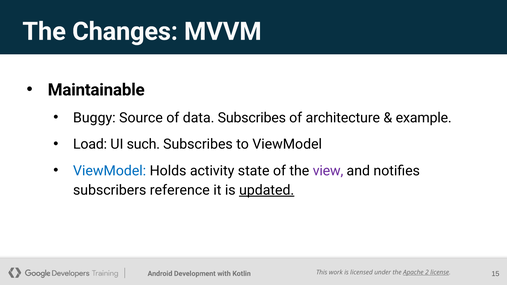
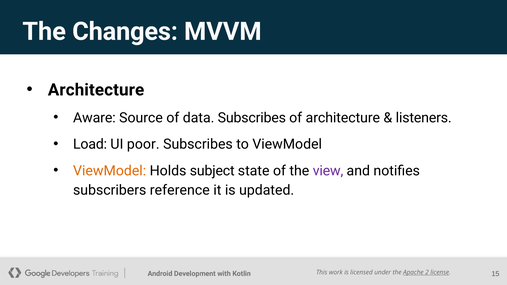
Maintainable: Maintainable -> Architecture (96, 90)
Buggy: Buggy -> Aware (94, 118)
example: example -> listeners (424, 118)
such: such -> poor (143, 144)
ViewModel colour: blue -> orange (110, 171)
activity: activity -> subject (212, 171)
updated underline: present -> none (267, 190)
